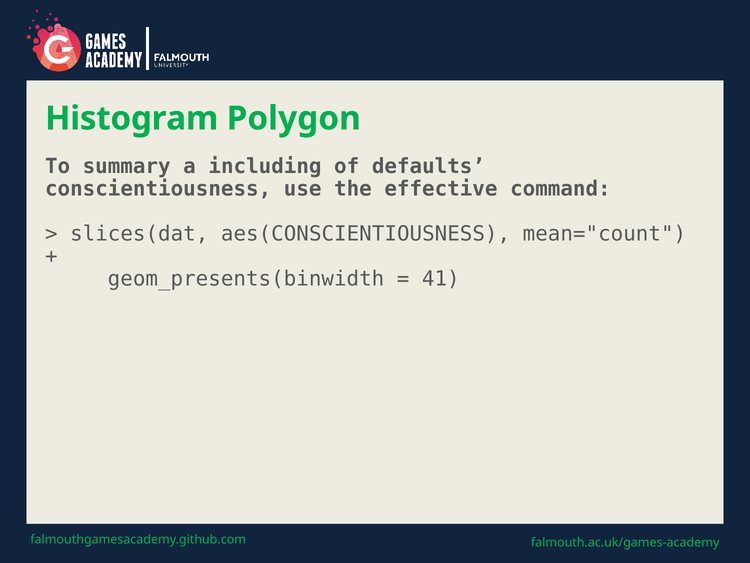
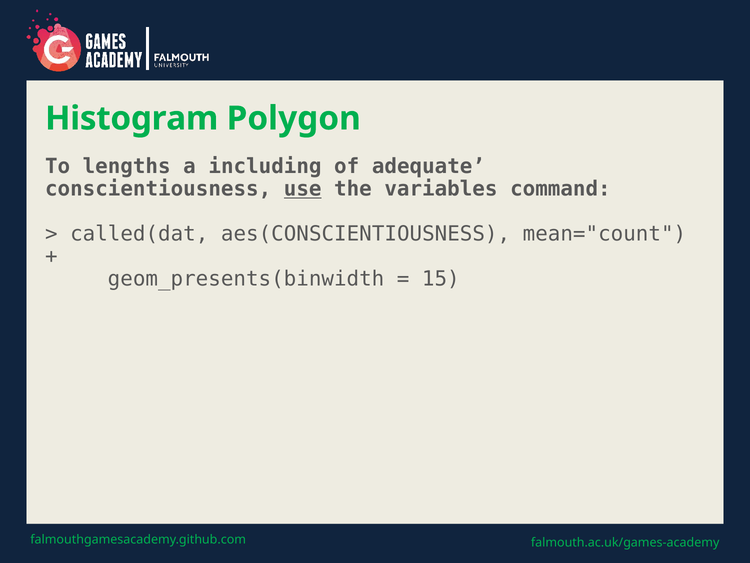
summary: summary -> lengths (127, 166)
defaults: defaults -> adequate (428, 166)
use underline: none -> present (303, 189)
effective: effective -> variables (441, 189)
slices(dat: slices(dat -> called(dat (139, 234)
41: 41 -> 15 (441, 279)
